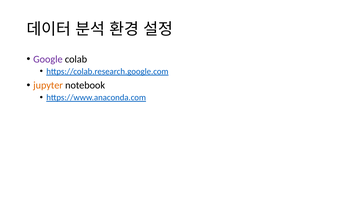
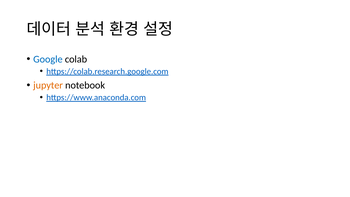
Google colour: purple -> blue (48, 59)
